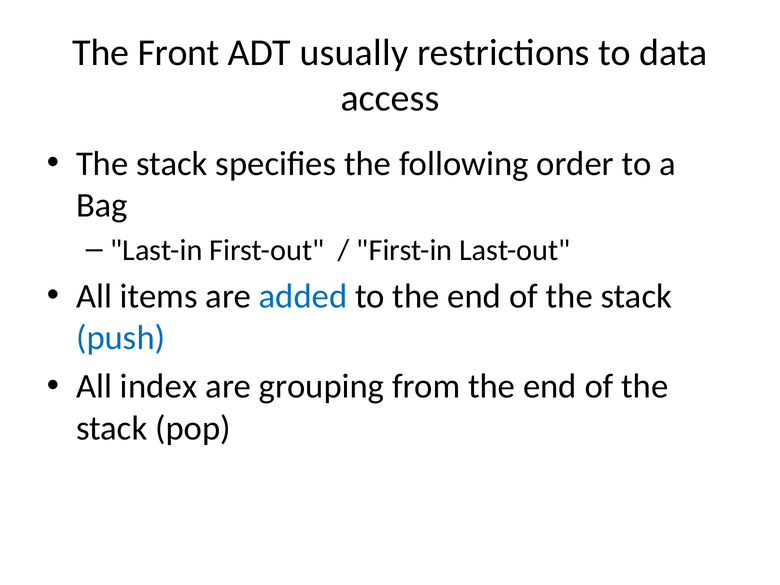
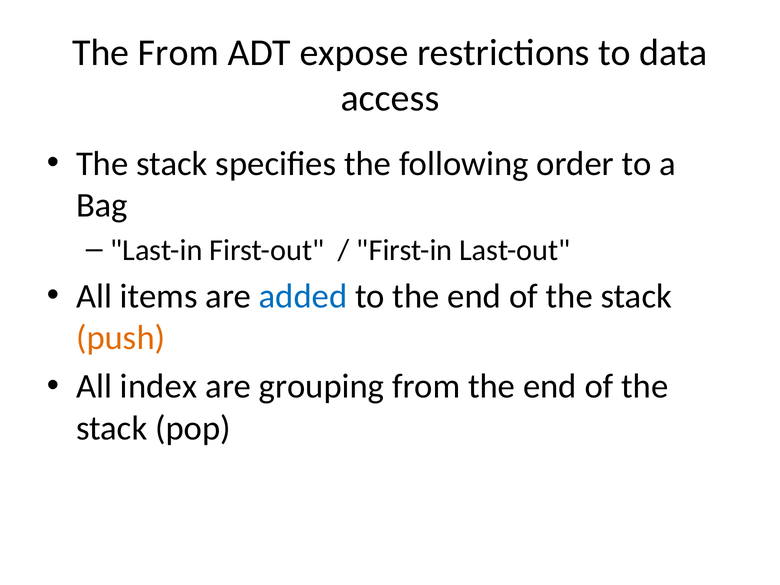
The Front: Front -> From (178, 53)
usually: usually -> expose (354, 53)
push colour: blue -> orange (121, 338)
